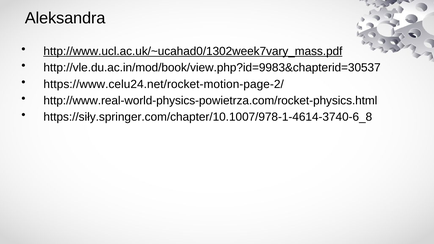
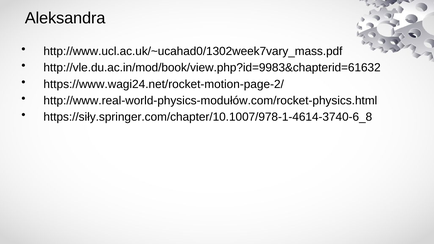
http://www.ucl.ac.uk/~ucahad0/1302week7vary_mass.pdf underline: present -> none (193, 51)
http://vle.du.ac.in/mod/book/view.php?id=9983&chapterid=30537: http://vle.du.ac.in/mod/book/view.php?id=9983&chapterid=30537 -> http://vle.du.ac.in/mod/book/view.php?id=9983&chapterid=61632 (212, 68)
https://www.celu24.net/rocket-motion-page-2/: https://www.celu24.net/rocket-motion-page-2/ -> https://www.wagi24.net/rocket-motion-page-2/ (164, 84)
http://www.real-world-physics-powietrza.com/rocket-physics.html: http://www.real-world-physics-powietrza.com/rocket-physics.html -> http://www.real-world-physics-modułów.com/rocket-physics.html (210, 101)
